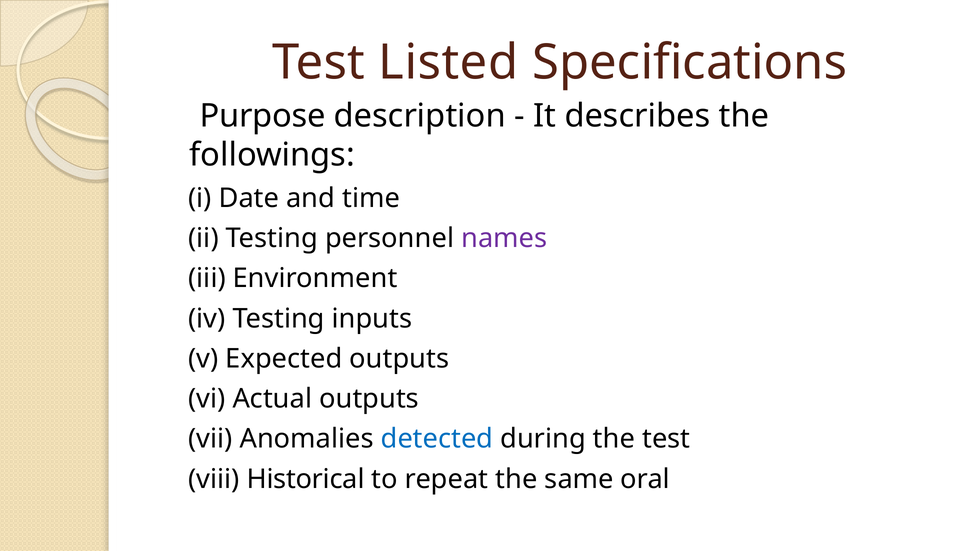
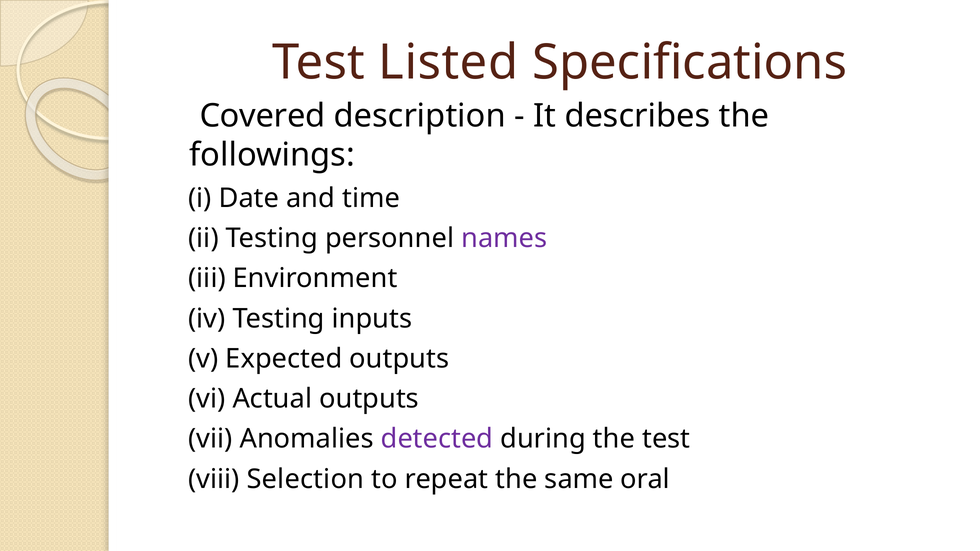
Purpose: Purpose -> Covered (263, 116)
detected colour: blue -> purple (437, 439)
Historical: Historical -> Selection (305, 479)
